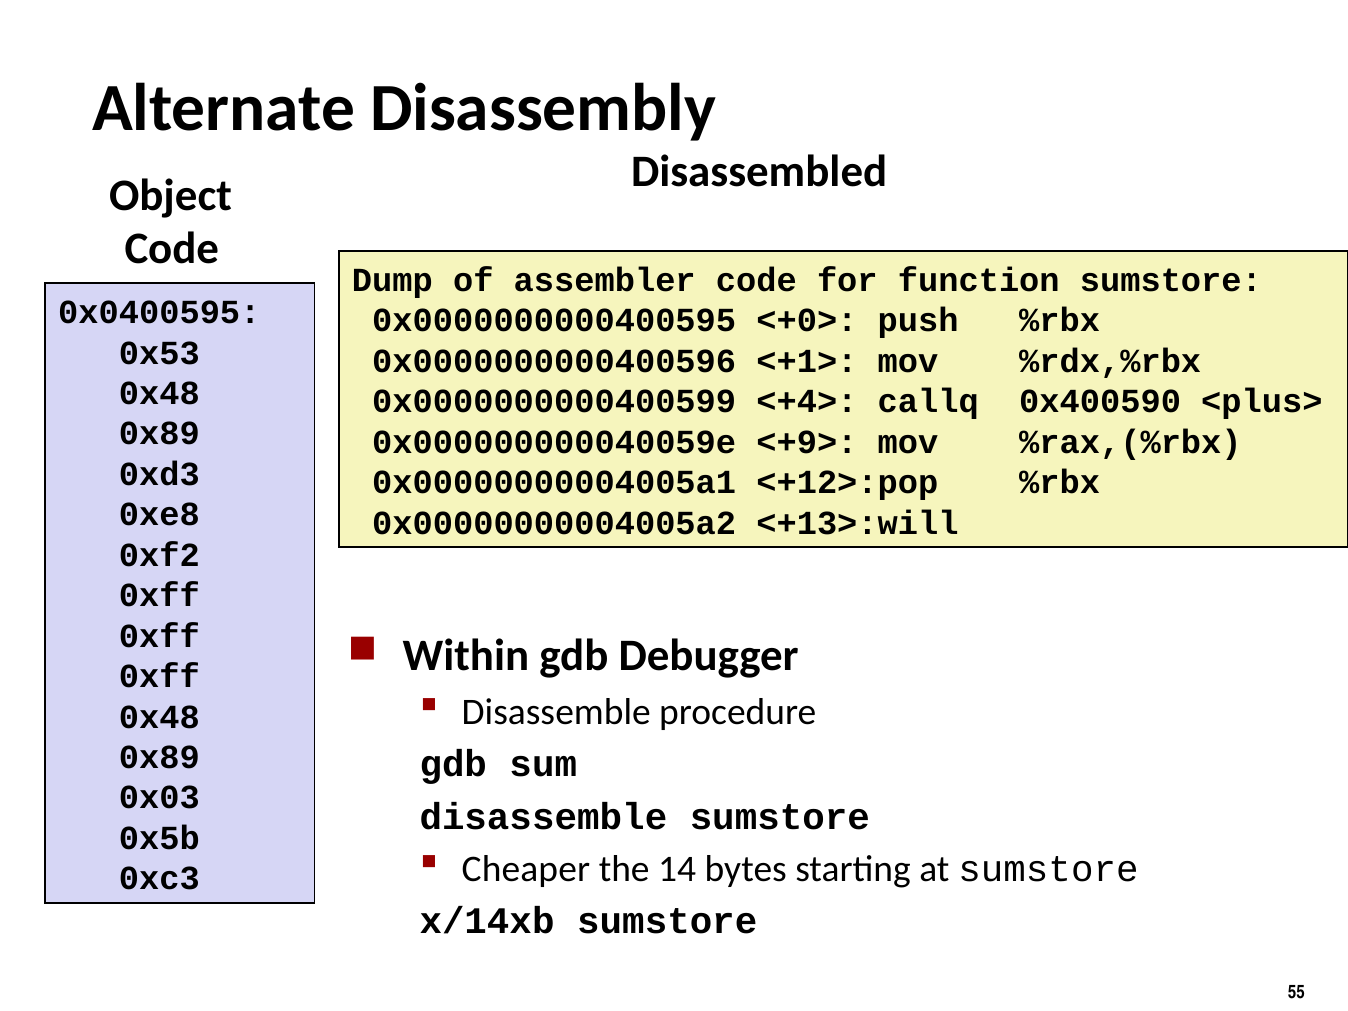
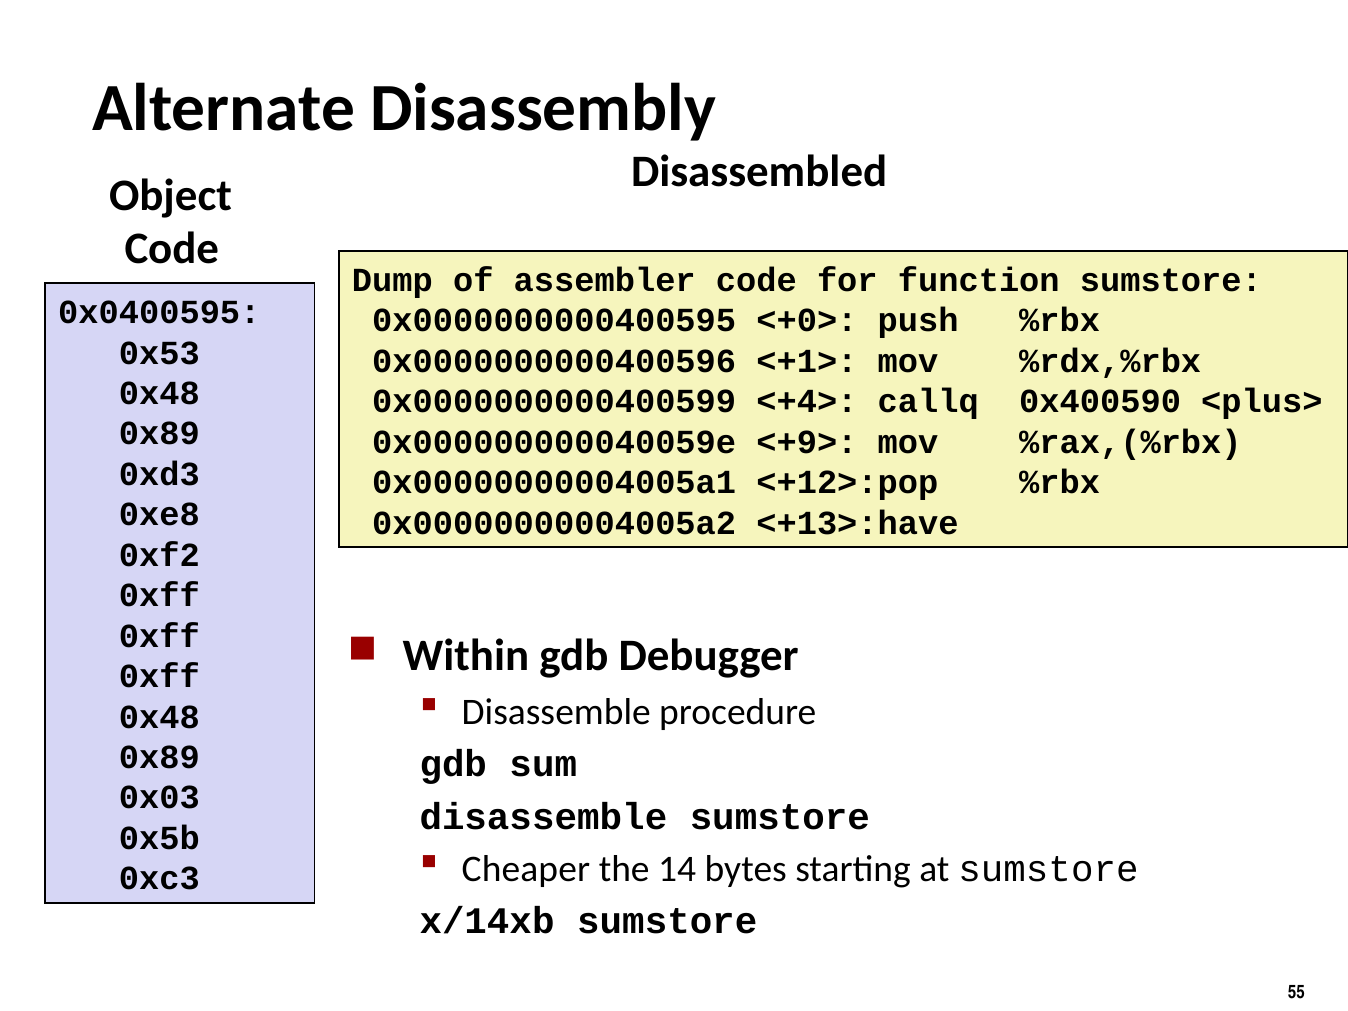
<+13>:will: <+13>:will -> <+13>:have (857, 523)
